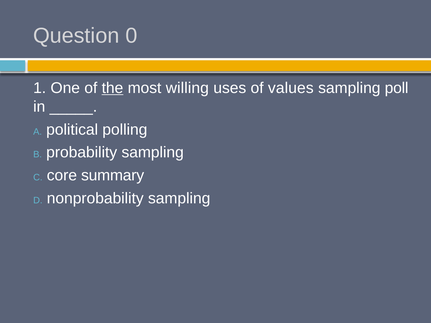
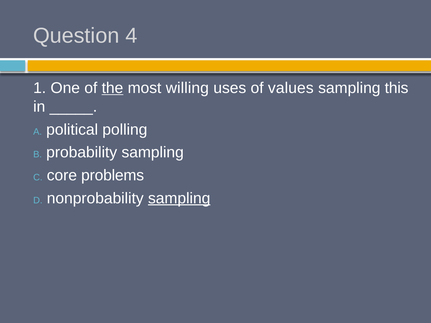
0: 0 -> 4 (131, 36)
poll: poll -> this (397, 88)
summary: summary -> problems (113, 175)
sampling underline: none -> present (179, 198)
